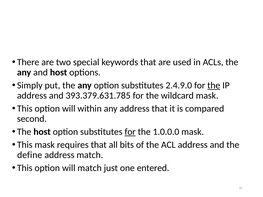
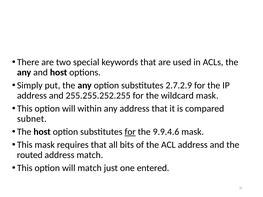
2.4.9.0: 2.4.9.0 -> 2.7.2.9 (179, 85)
the underline: present -> none (214, 85)
393.379.631.785: 393.379.631.785 -> 255.255.252.255 (98, 96)
second: second -> subnet (32, 119)
1.0.0.0: 1.0.0.0 -> 9.9.4.6 (166, 132)
define: define -> routed (30, 155)
